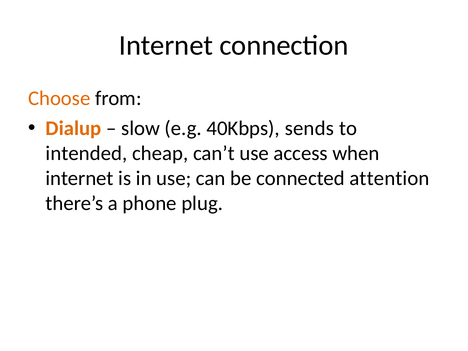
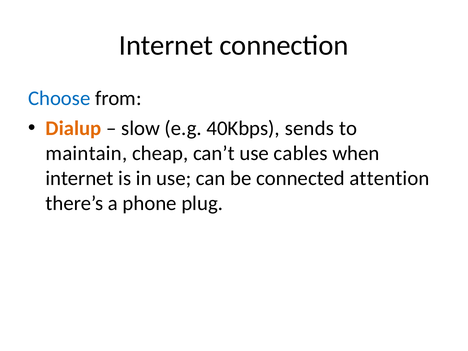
Choose colour: orange -> blue (59, 98)
intended: intended -> maintain (86, 153)
access: access -> cables (301, 153)
